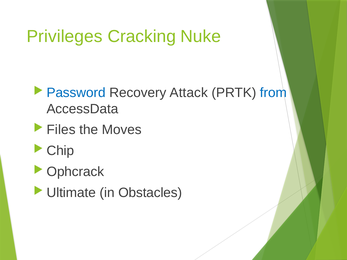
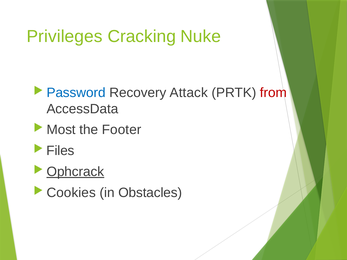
from colour: blue -> red (273, 93)
Files: Files -> Most (61, 130)
Moves: Moves -> Footer (122, 130)
Chip: Chip -> Files (60, 151)
Ophcrack underline: none -> present (75, 172)
Ultimate: Ultimate -> Cookies (71, 193)
